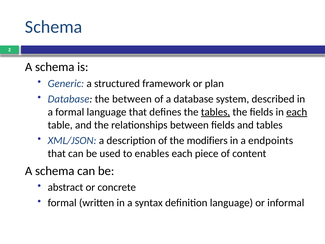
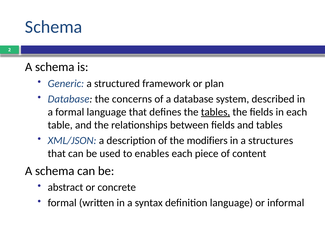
the between: between -> concerns (132, 99)
each underline: present -> none (297, 112)
endpoints: endpoints -> structures (271, 140)
